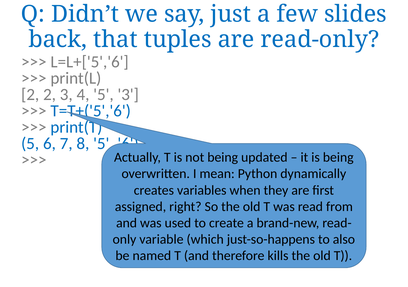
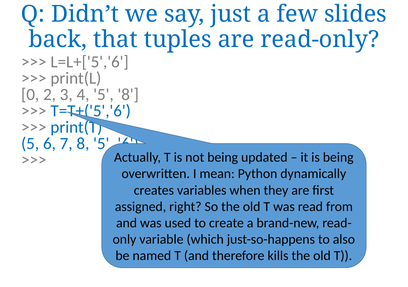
2: 2 -> 0 (30, 95)
5 3: 3 -> 8 (128, 95)
